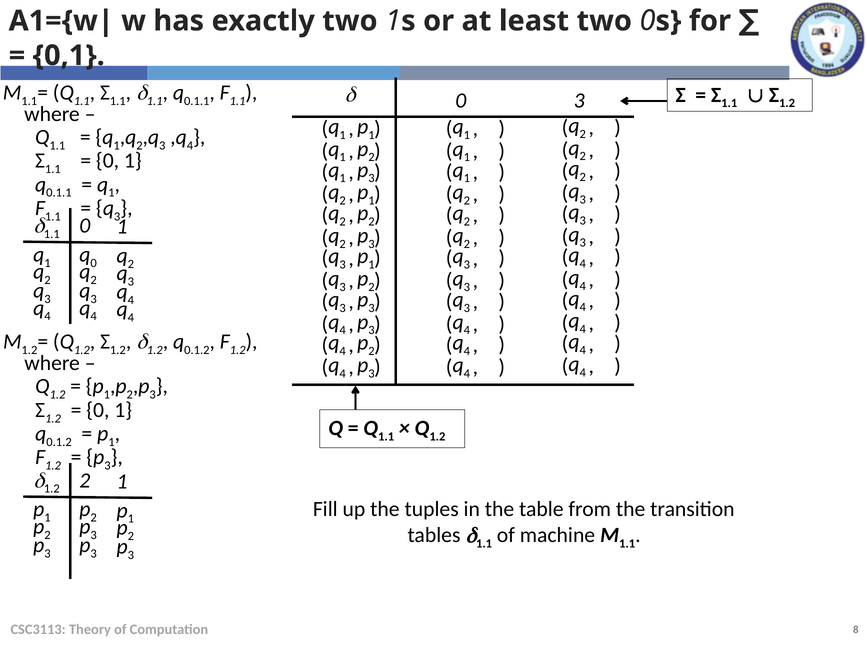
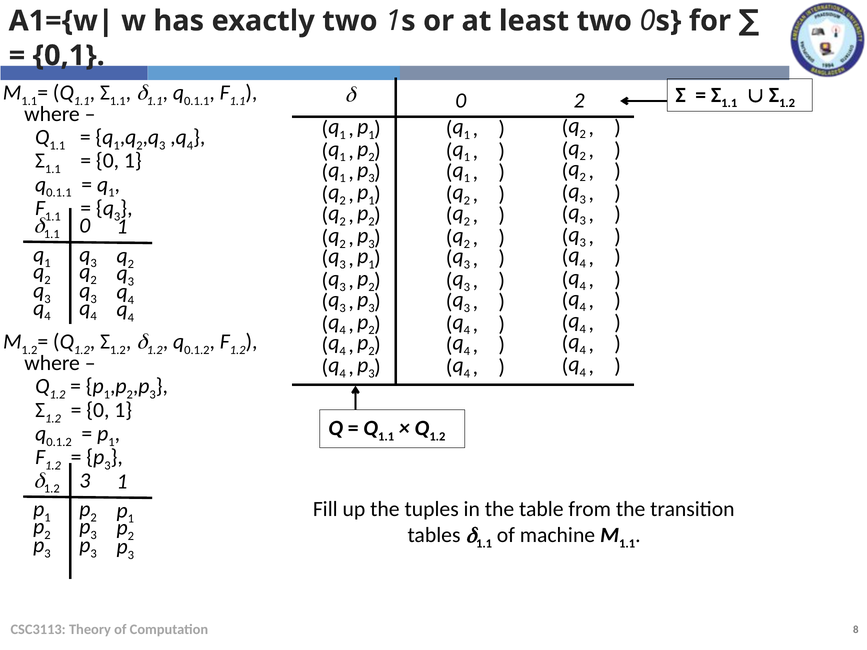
0 3: 3 -> 2 (579, 101)
q 1 q 0: 0 -> 3 (94, 263)
3: 3 -> 2 (372, 330)
2: 2 -> 3 (85, 481)
